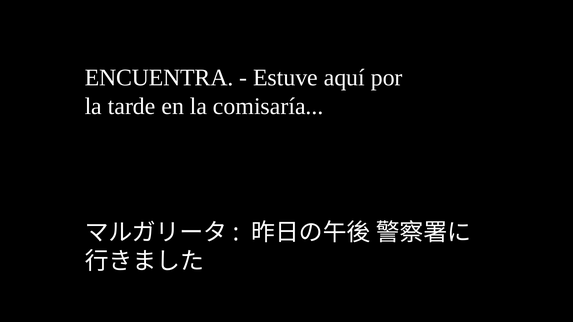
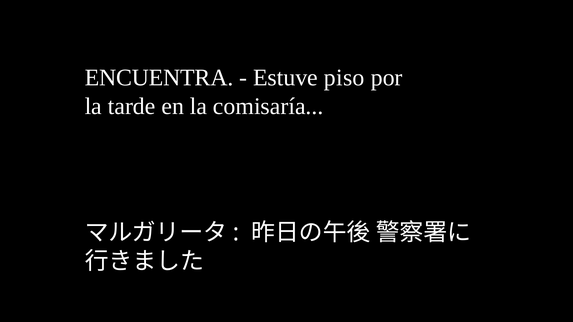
aquí: aquí -> piso (344, 78)
